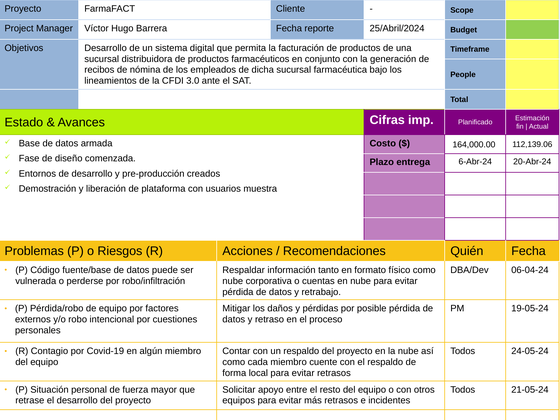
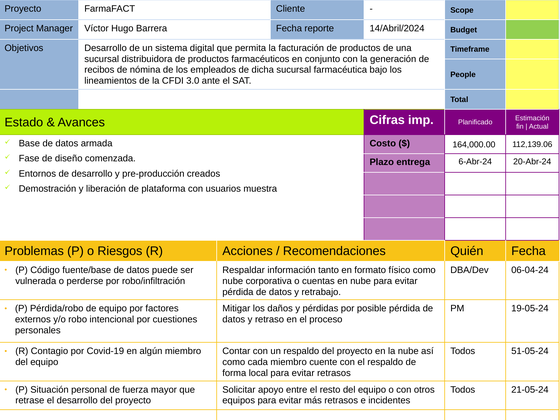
25/Abril/2024: 25/Abril/2024 -> 14/Abril/2024 (397, 28)
24-05-24: 24-05-24 -> 51-05-24 (530, 351)
